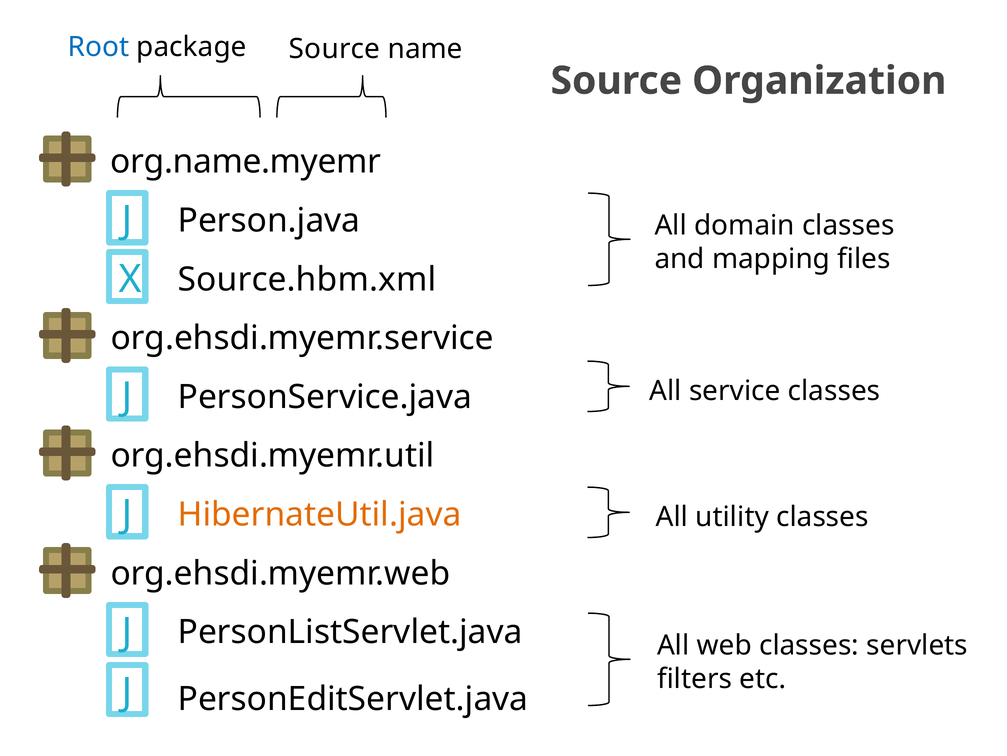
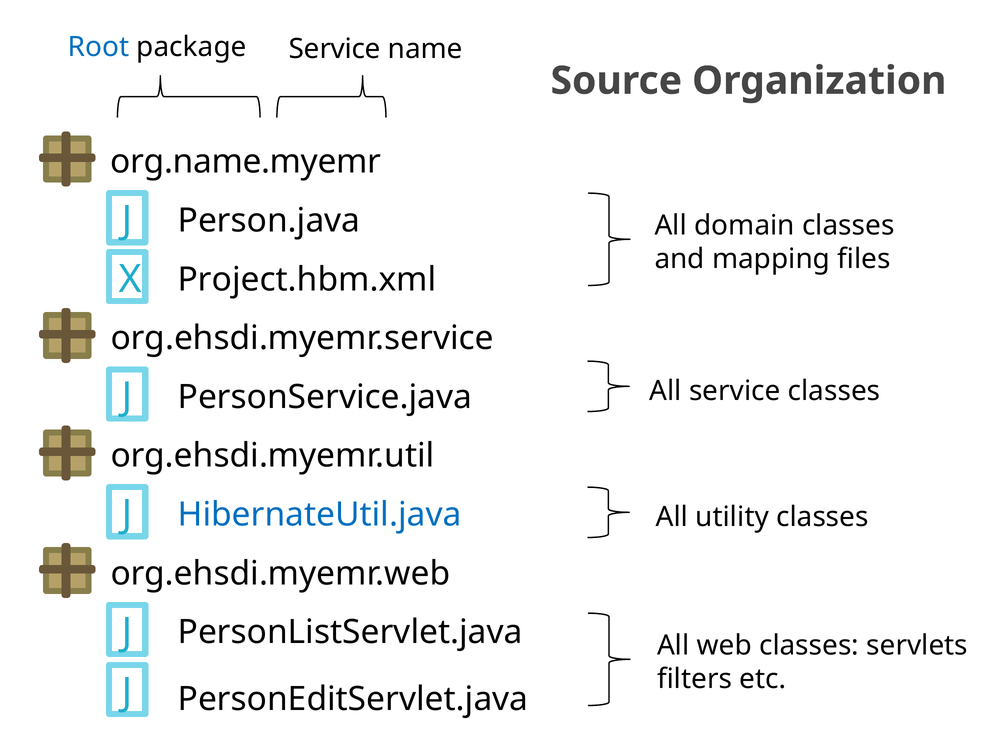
package Source: Source -> Service (335, 49)
Source.hbm.xml: Source.hbm.xml -> Project.hbm.xml (307, 279)
HibernateUtil.java colour: orange -> blue (320, 514)
